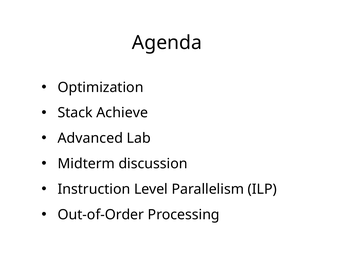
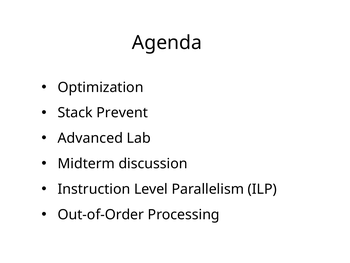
Achieve: Achieve -> Prevent (122, 113)
